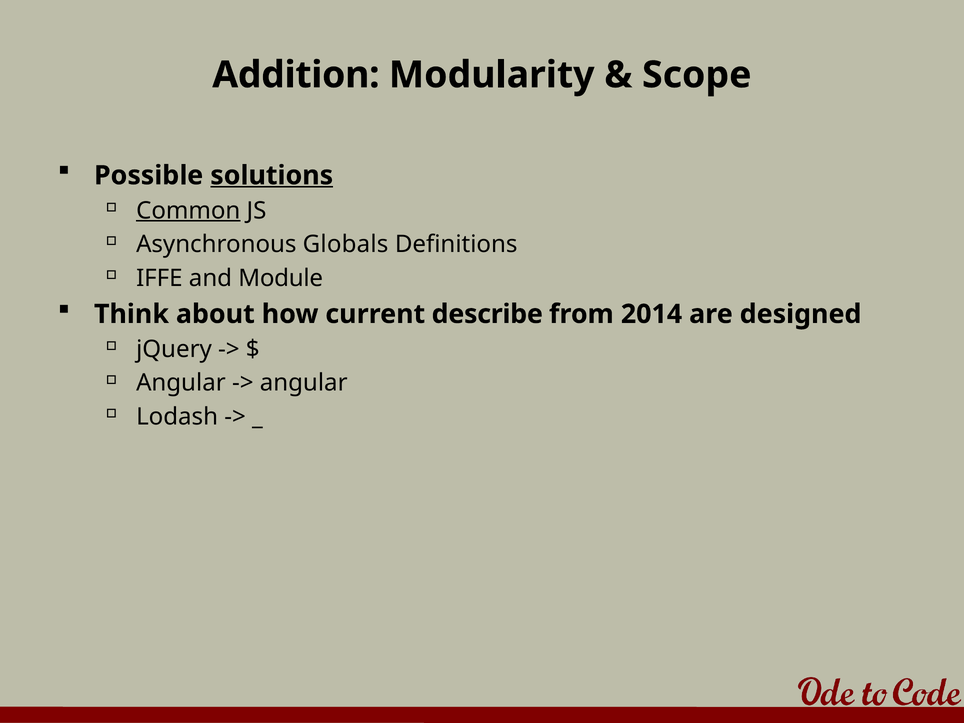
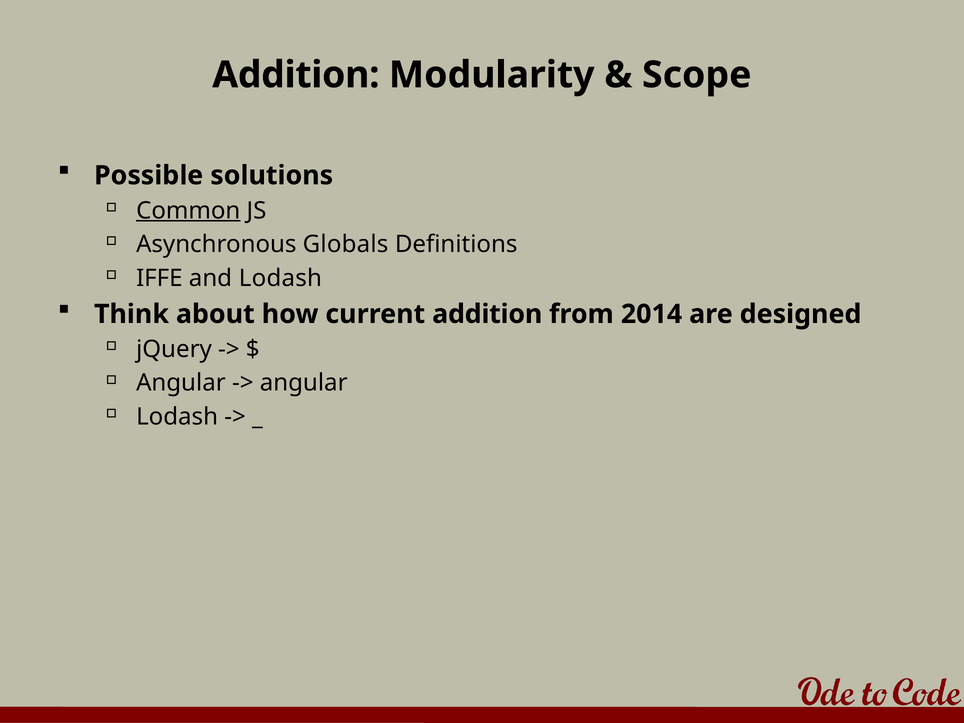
solutions underline: present -> none (272, 175)
and Module: Module -> Lodash (280, 278)
current describe: describe -> addition (487, 314)
